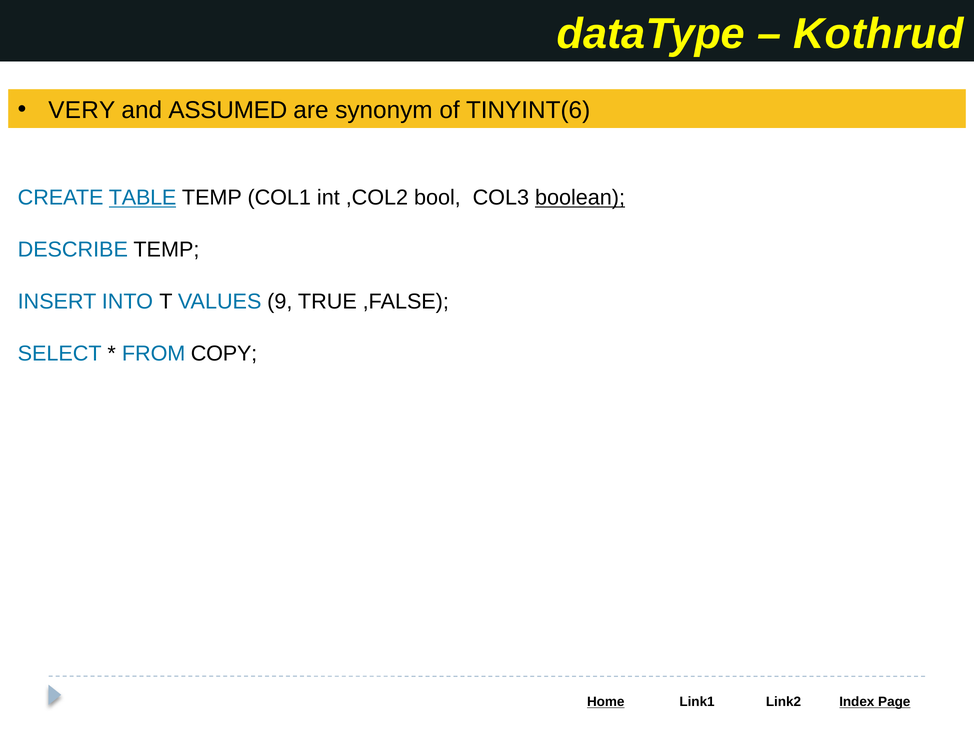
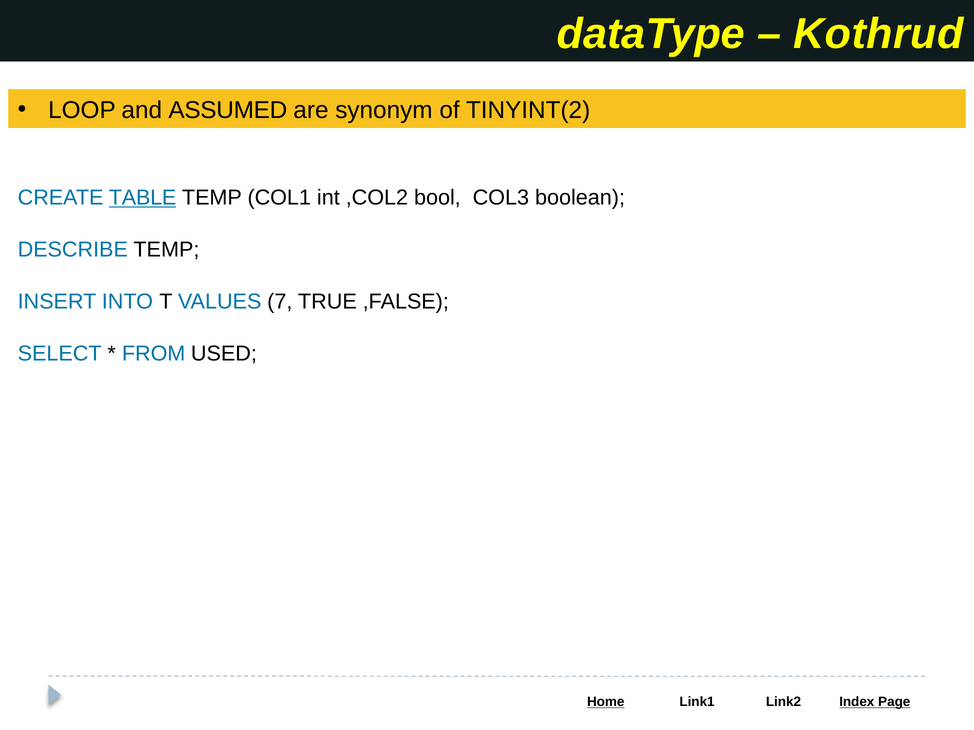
VERY: VERY -> LOOP (82, 110)
TINYINT(6: TINYINT(6 -> TINYINT(2 (528, 110)
boolean underline: present -> none (580, 198)
9: 9 -> 7 (280, 302)
COPY: COPY -> USED (224, 354)
